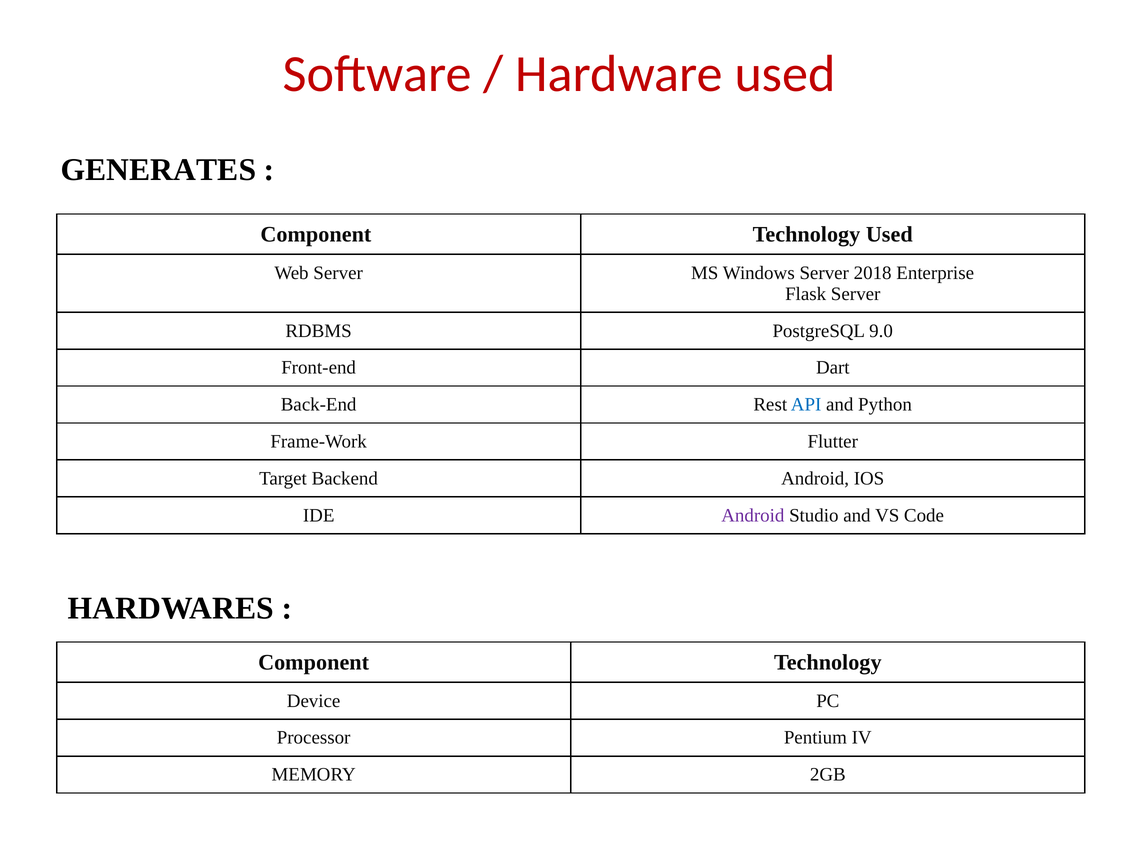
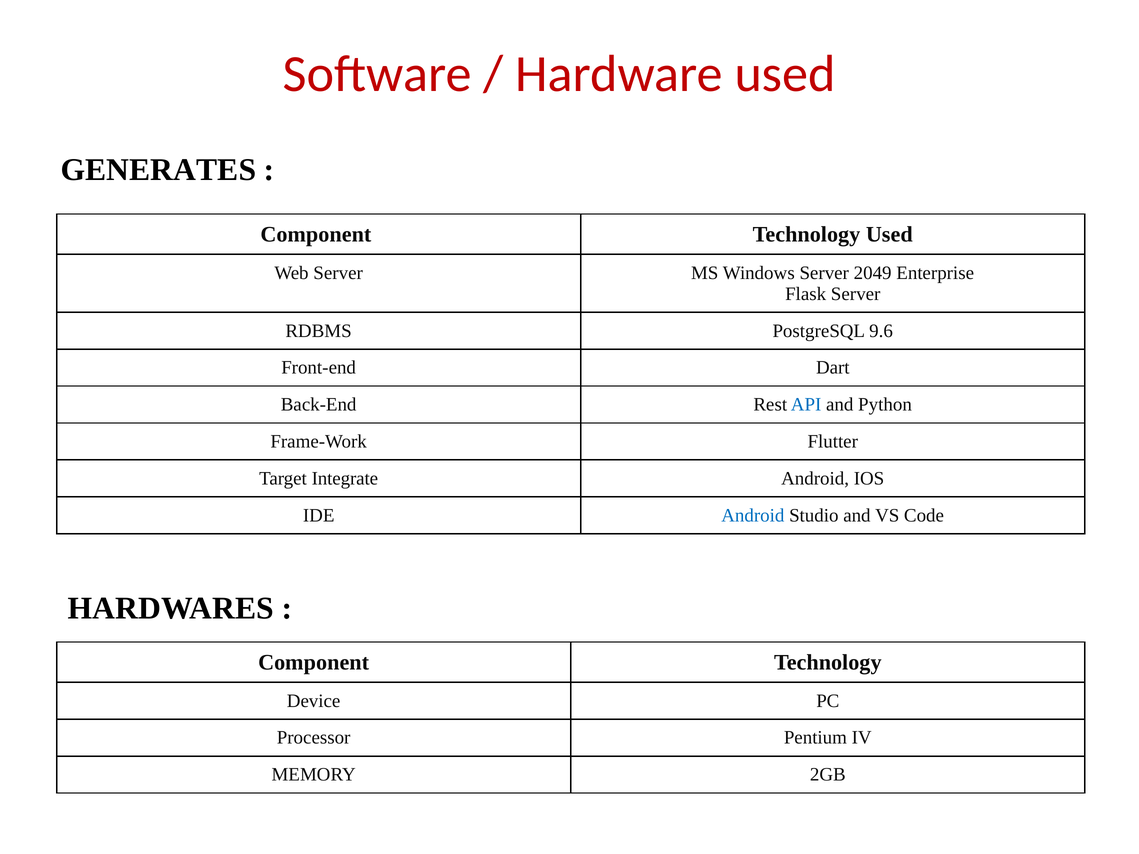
2018: 2018 -> 2049 (873, 273)
9.0: 9.0 -> 9.6 (881, 331)
Backend: Backend -> Integrate (345, 479)
Android colour: purple -> blue (753, 515)
